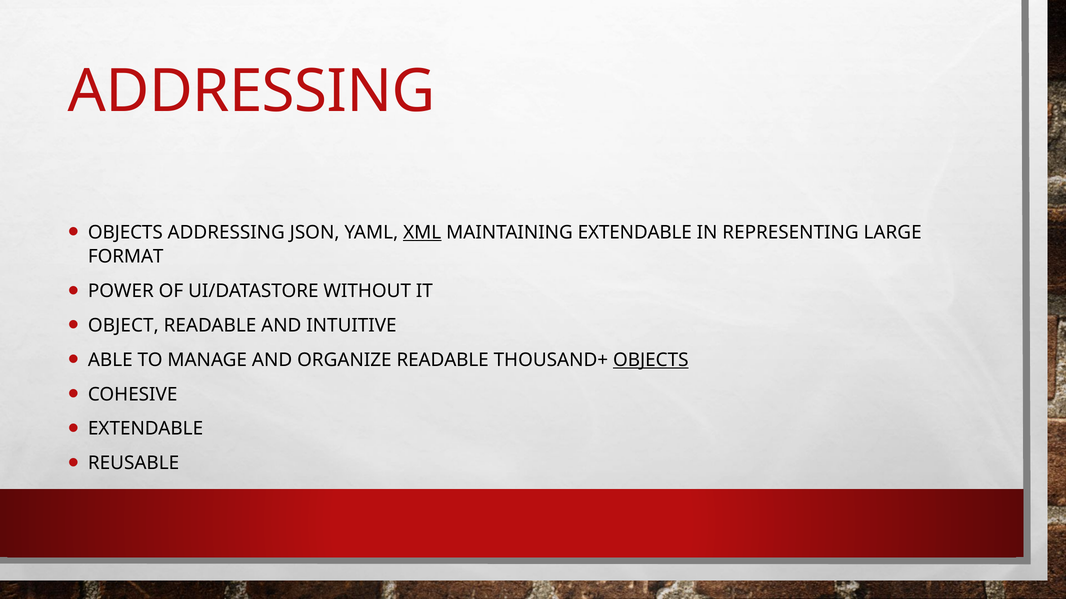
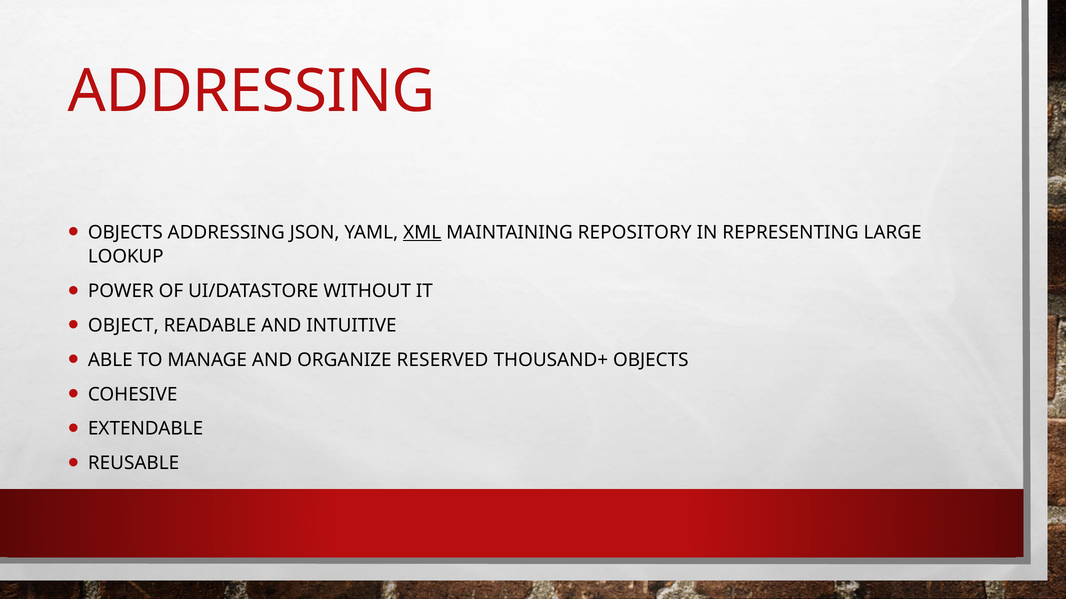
MAINTAINING EXTENDABLE: EXTENDABLE -> REPOSITORY (635, 233)
FORMAT: FORMAT -> LOOKUP (126, 257)
ORGANIZE READABLE: READABLE -> RESERVED (442, 360)
OBJECTS underline: present -> none (651, 360)
